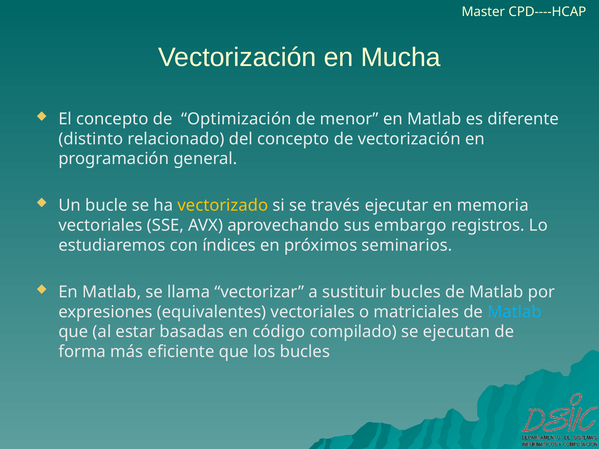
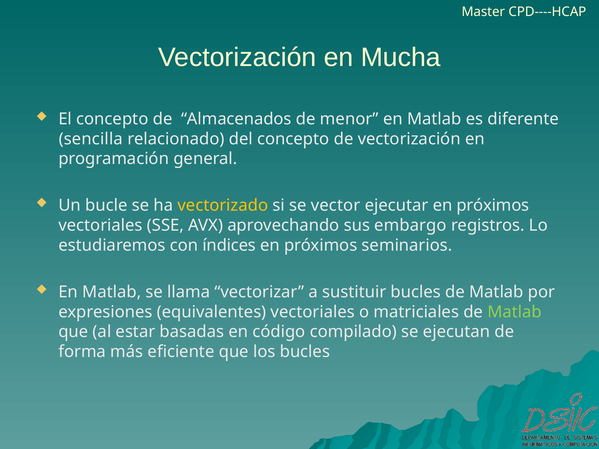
Optimización: Optimización -> Almacenados (236, 119)
distinto: distinto -> sencilla (91, 139)
través: través -> vector (336, 206)
ejecutar en memoria: memoria -> próximos (493, 206)
Matlab colour: light blue -> light green (515, 312)
